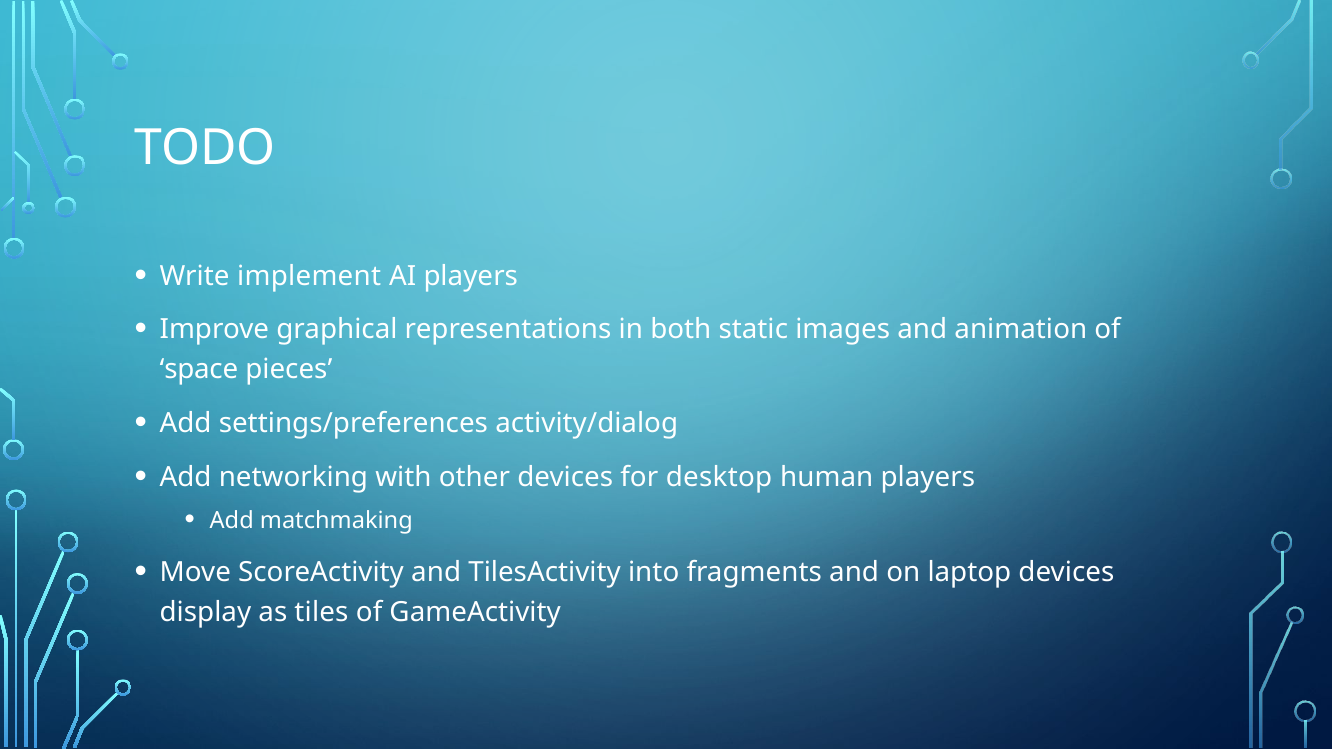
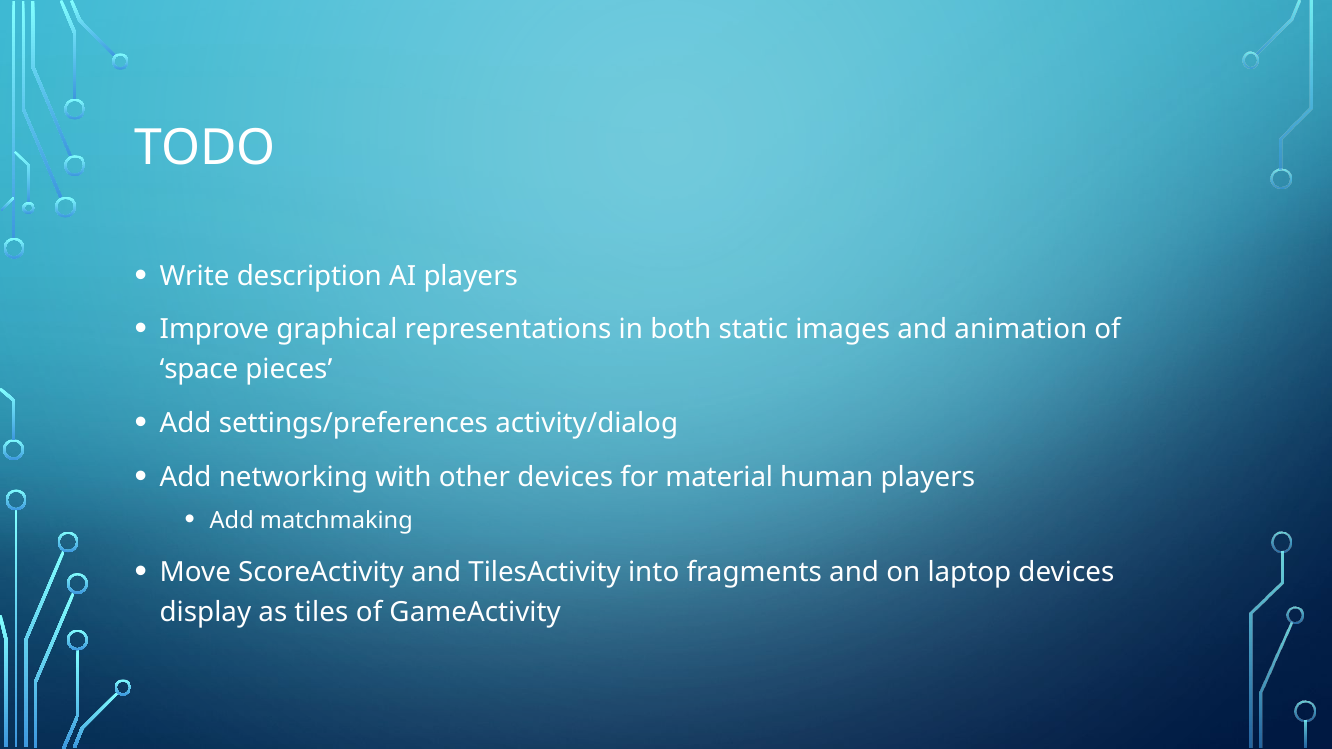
implement: implement -> description (309, 276)
desktop: desktop -> material (719, 478)
